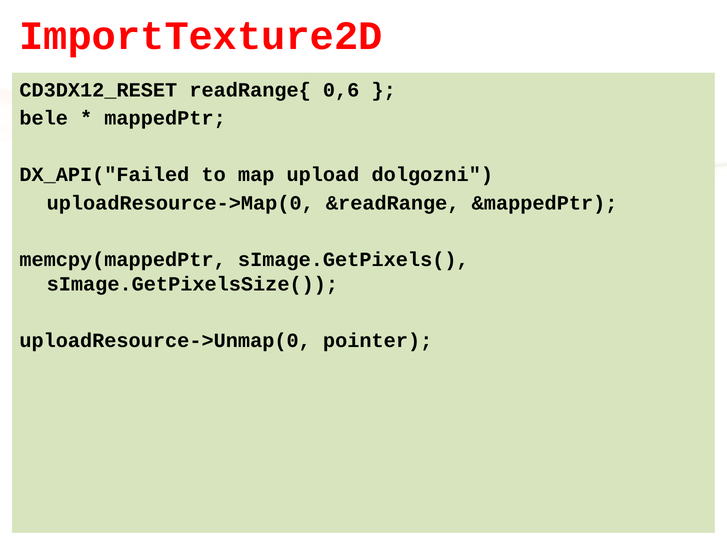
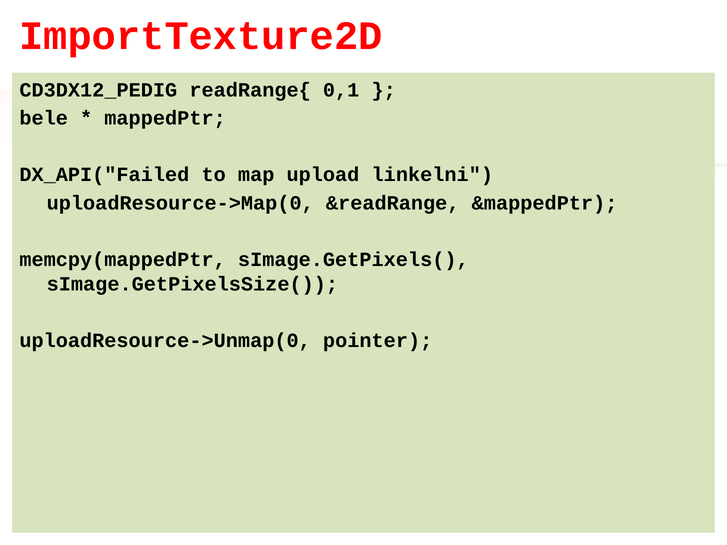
CD3DX12_RESET: CD3DX12_RESET -> CD3DX12_PEDIG (98, 90)
0,6: 0,6 -> 0,1 (341, 90)
dolgozni: dolgozni -> linkelni (432, 175)
